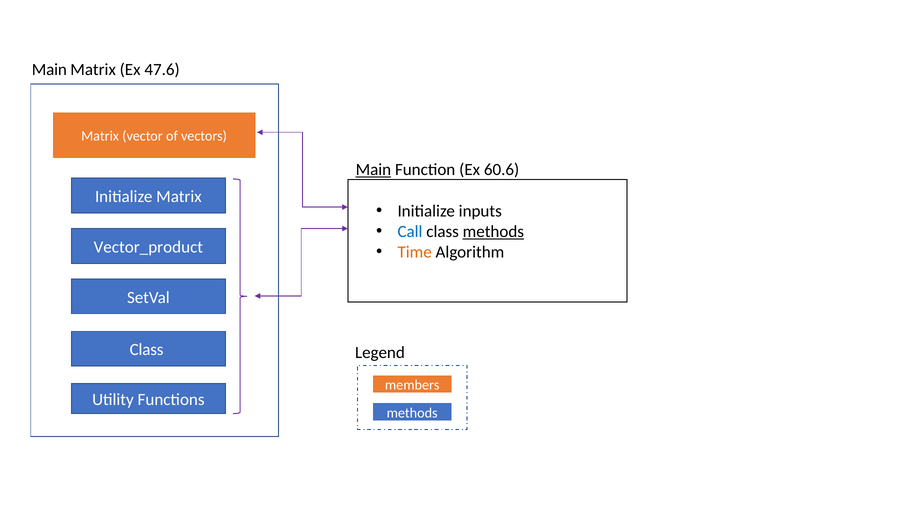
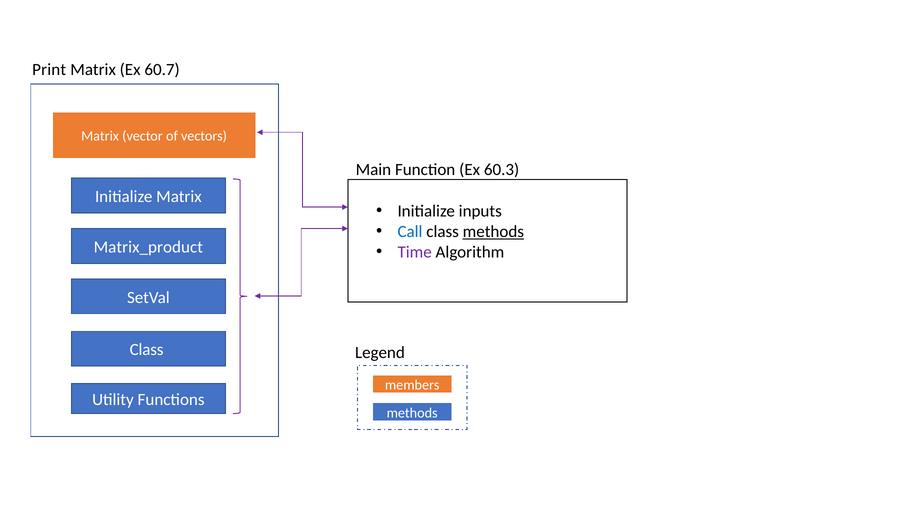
Main: Main -> Print (49, 70)
47.6: 47.6 -> 60.7 (162, 70)
Main underline: present -> none (373, 170)
60.6: 60.6 -> 60.3 (502, 170)
Vector_product: Vector_product -> Matrix_product (148, 247)
Time colour: orange -> purple (415, 252)
